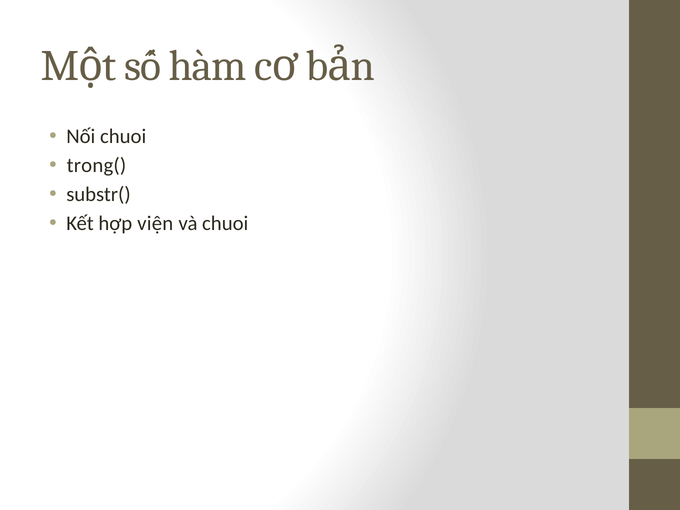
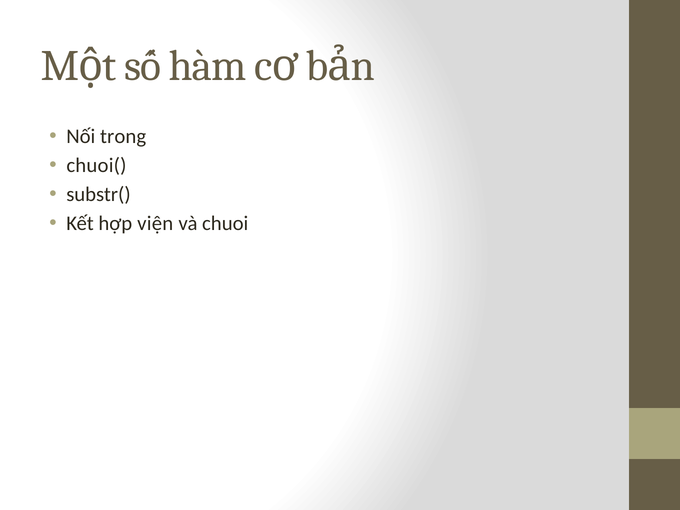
Nối chuoi: chuoi -> trong (123, 136)
trong(: trong( -> chuoi( (96, 165)
